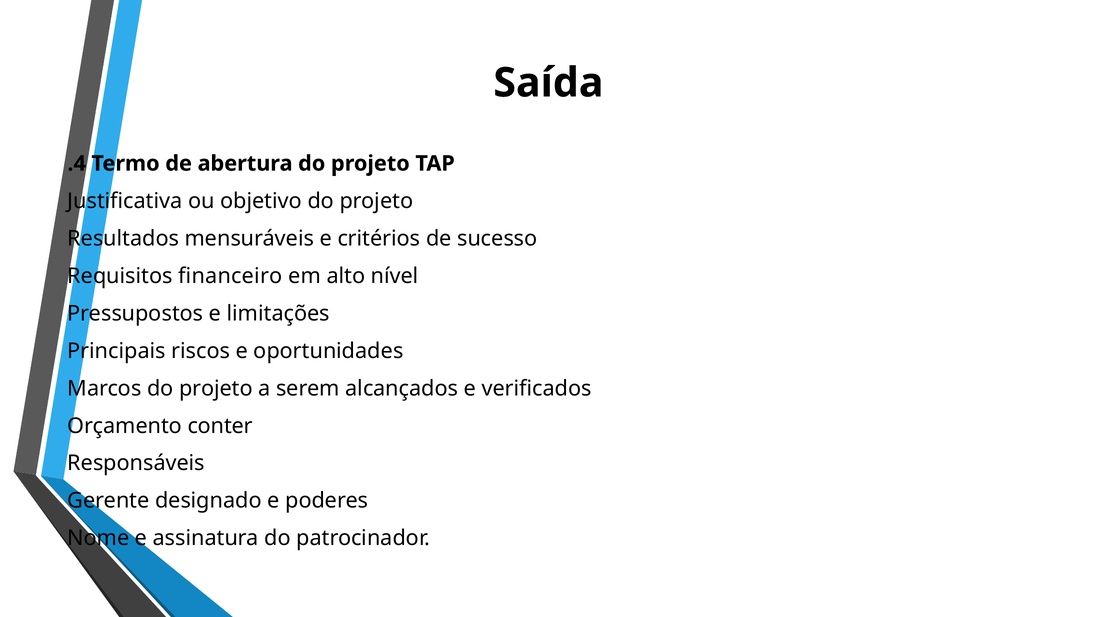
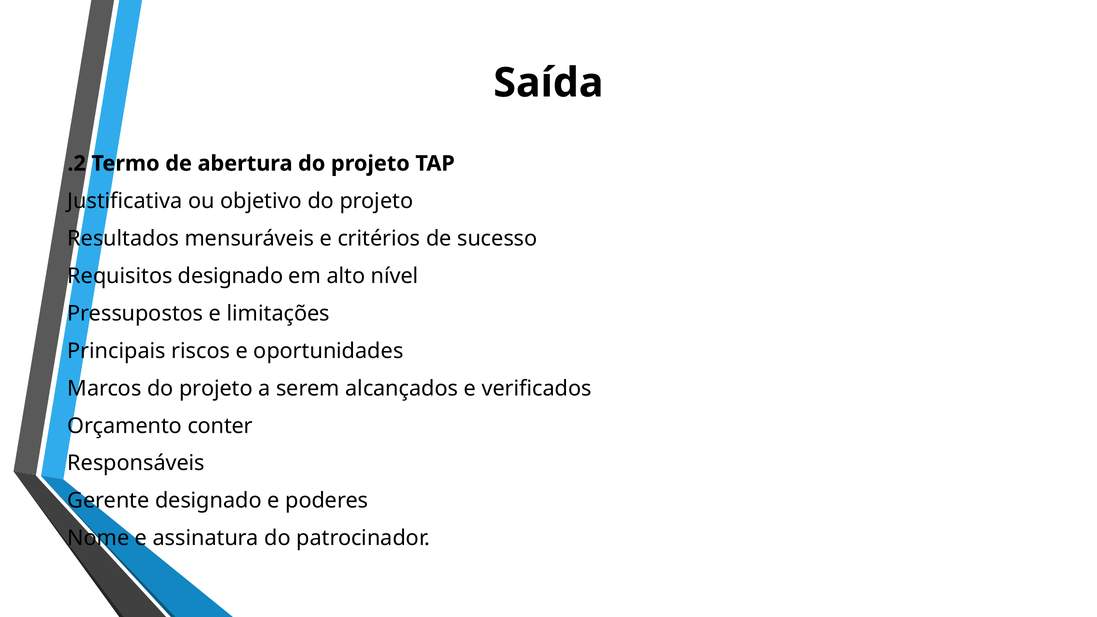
.4: .4 -> .2 (77, 164)
Requisitos financeiro: financeiro -> designado (231, 276)
